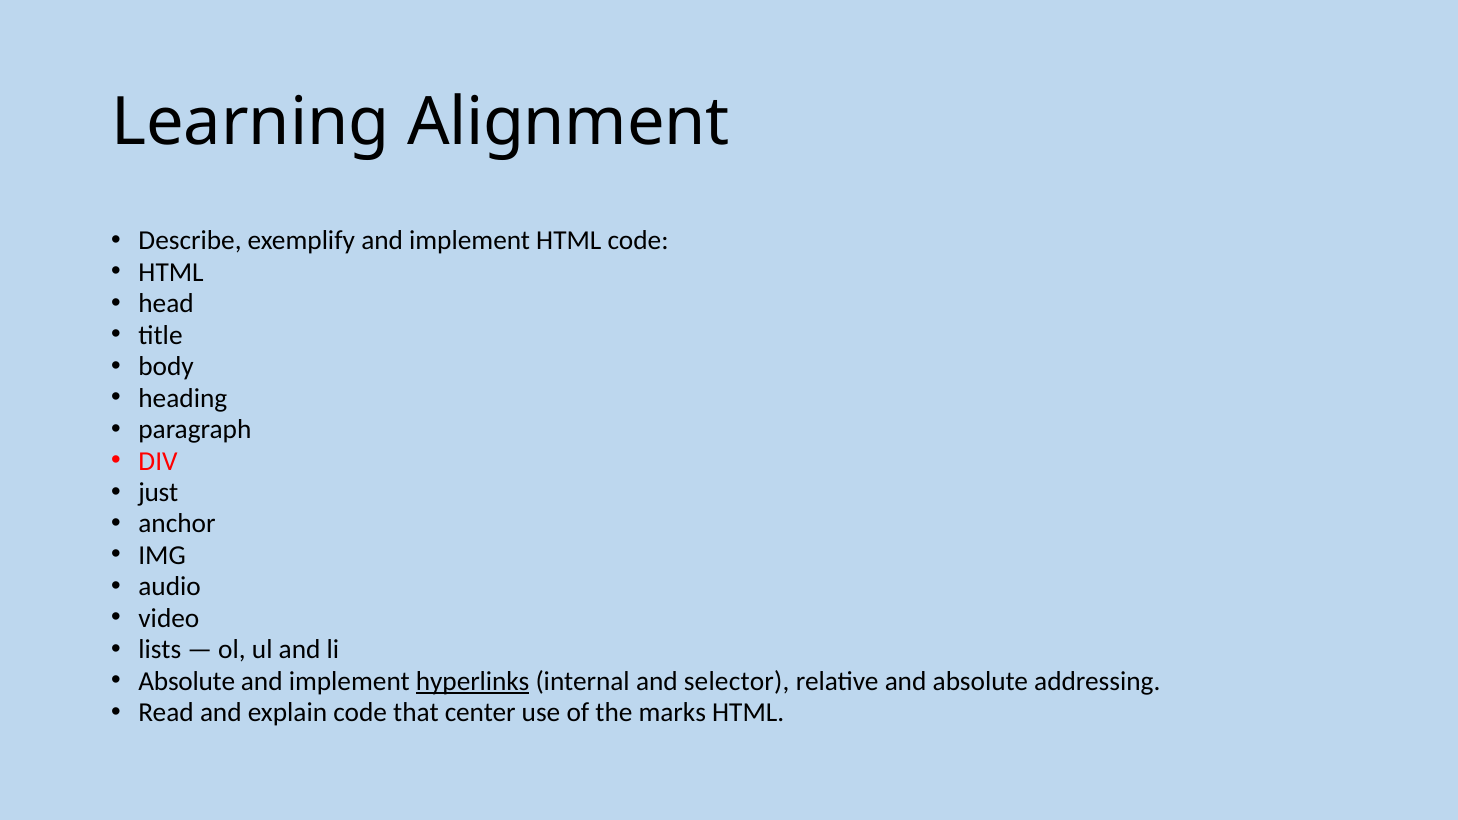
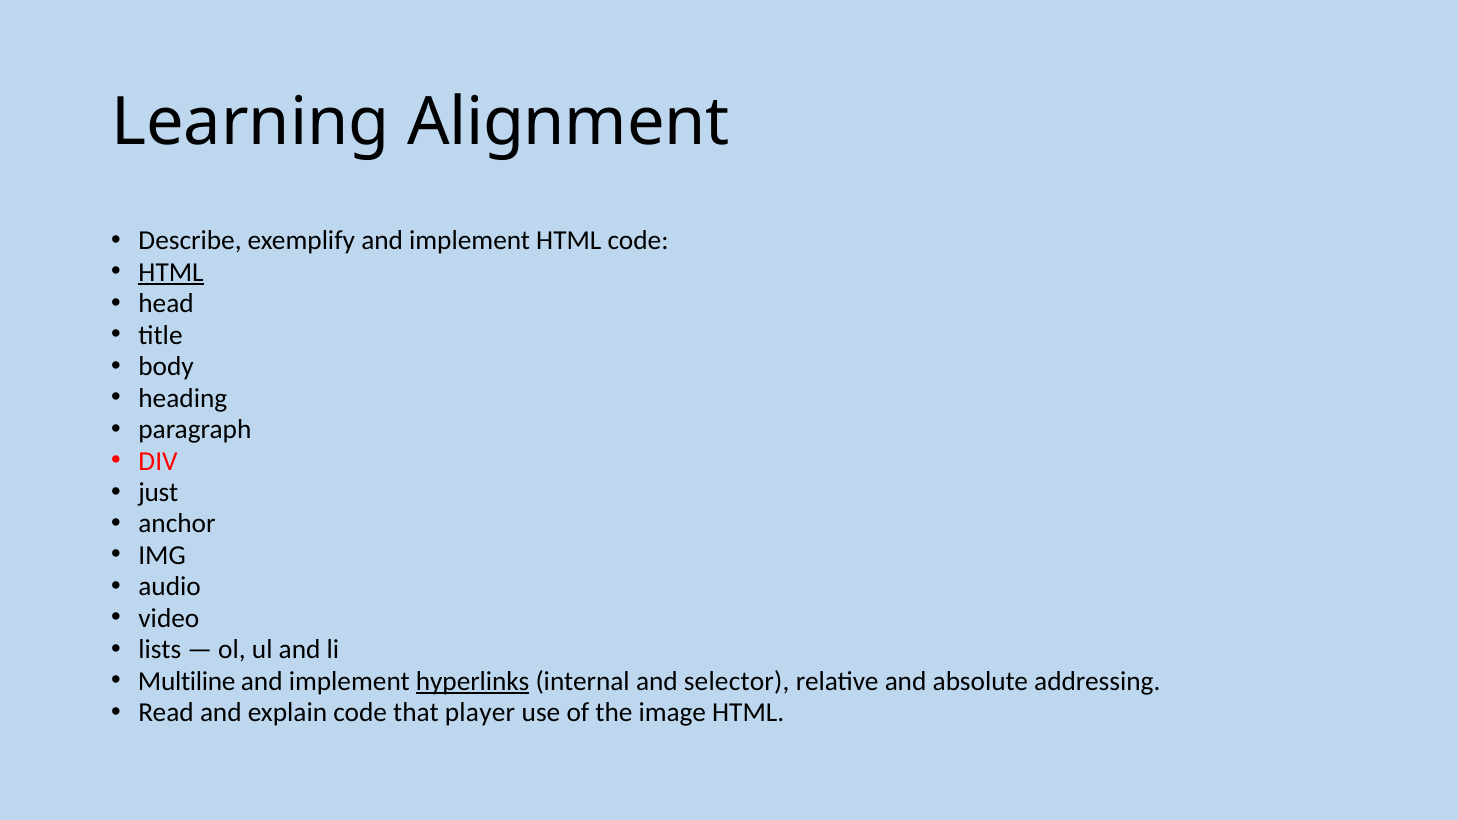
HTML underline: none -> present (171, 272)
Absolute: Absolute -> Multiline (187, 681)
center: center -> player (480, 713)
marks: marks -> image (672, 713)
